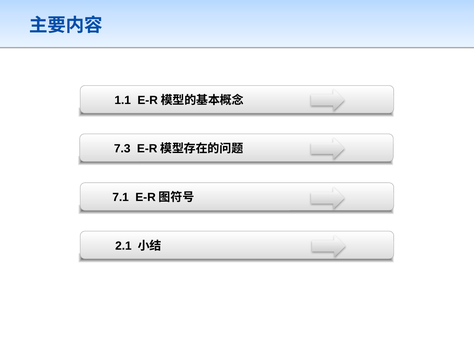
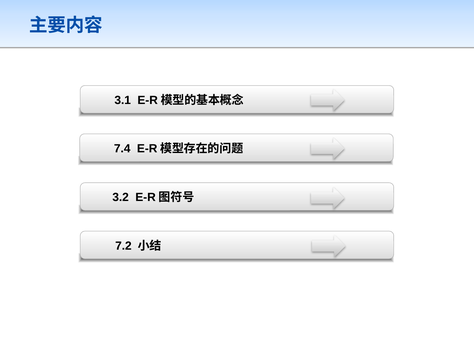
1.1: 1.1 -> 3.1 (123, 100)
7.3: 7.3 -> 7.4 (122, 149)
7.1: 7.1 -> 3.2 (121, 198)
2.1: 2.1 -> 7.2 (123, 246)
